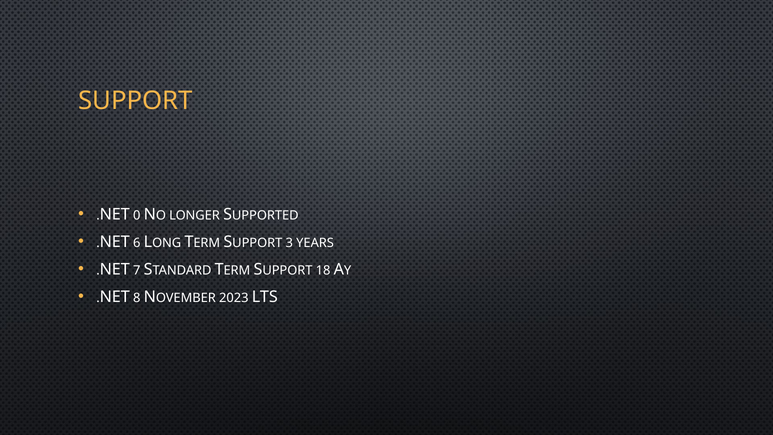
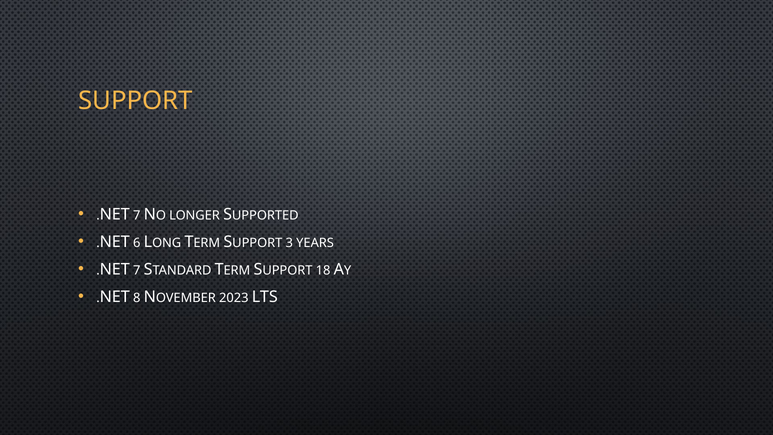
0: 0 -> 7 (137, 216)
